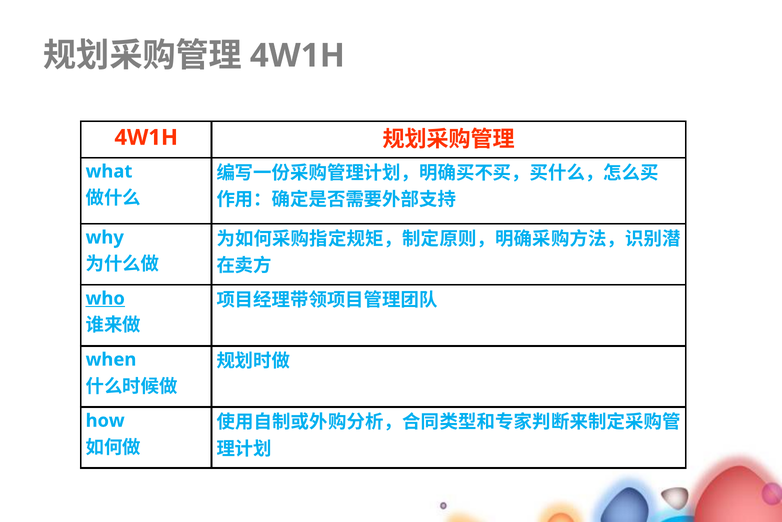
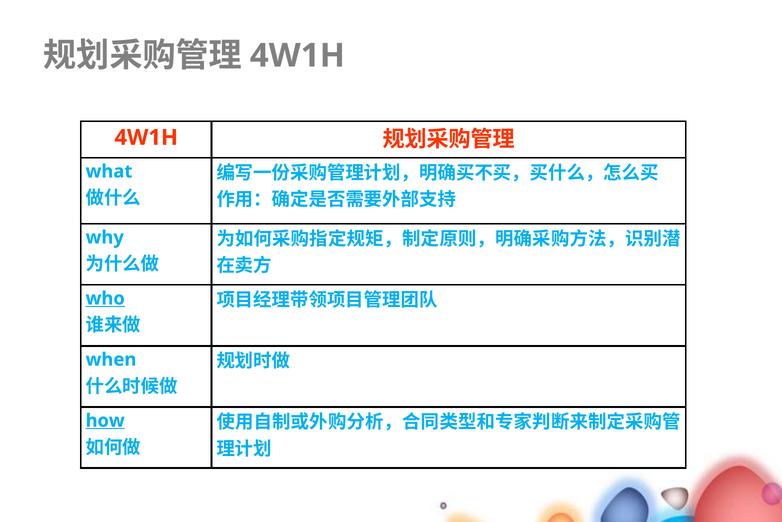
how underline: none -> present (105, 420)
